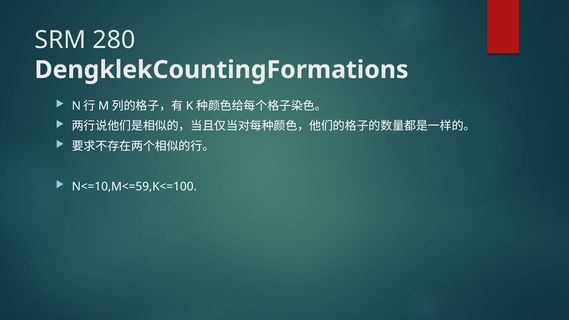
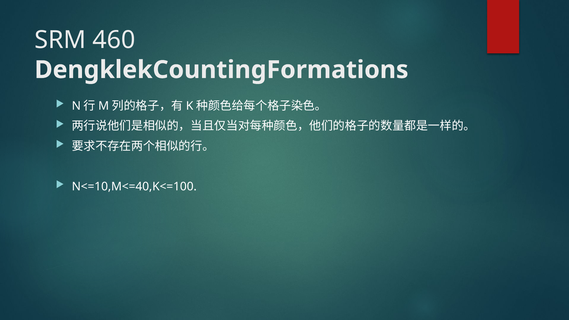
280: 280 -> 460 (114, 40)
N<=10,M<=59,K<=100: N<=10,M<=59,K<=100 -> N<=10,M<=40,K<=100 (134, 187)
